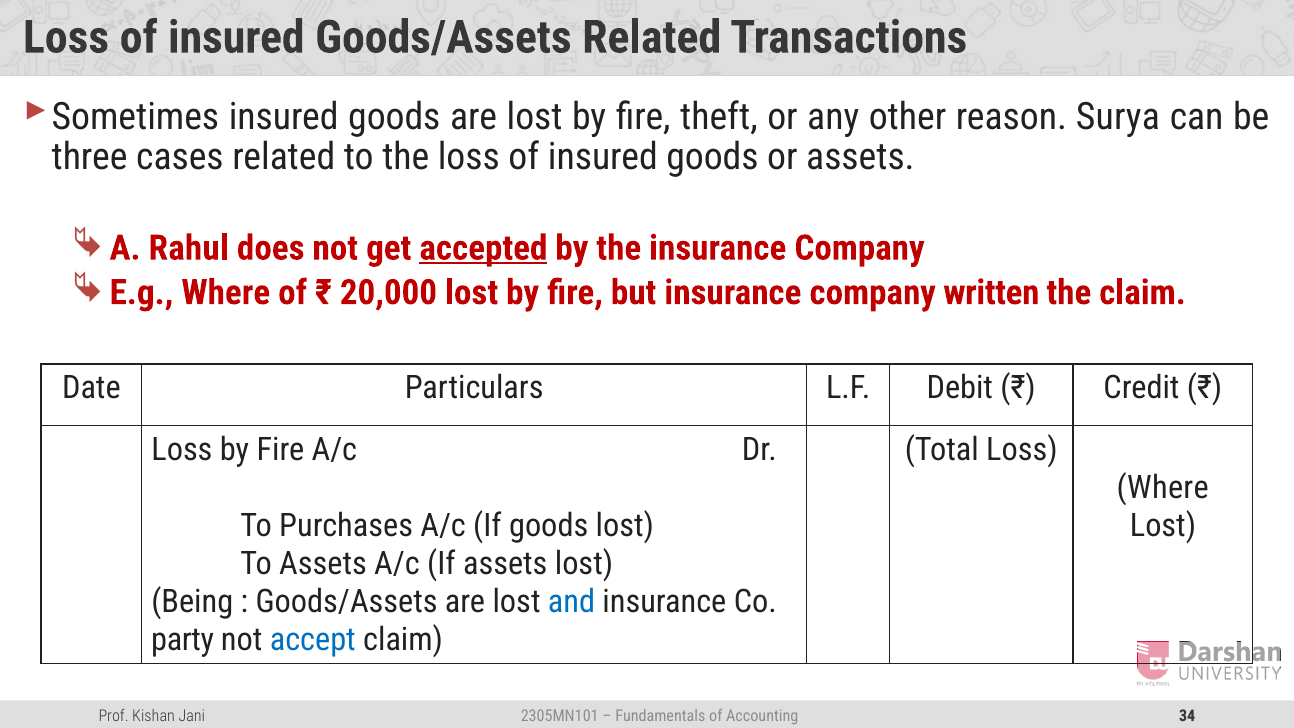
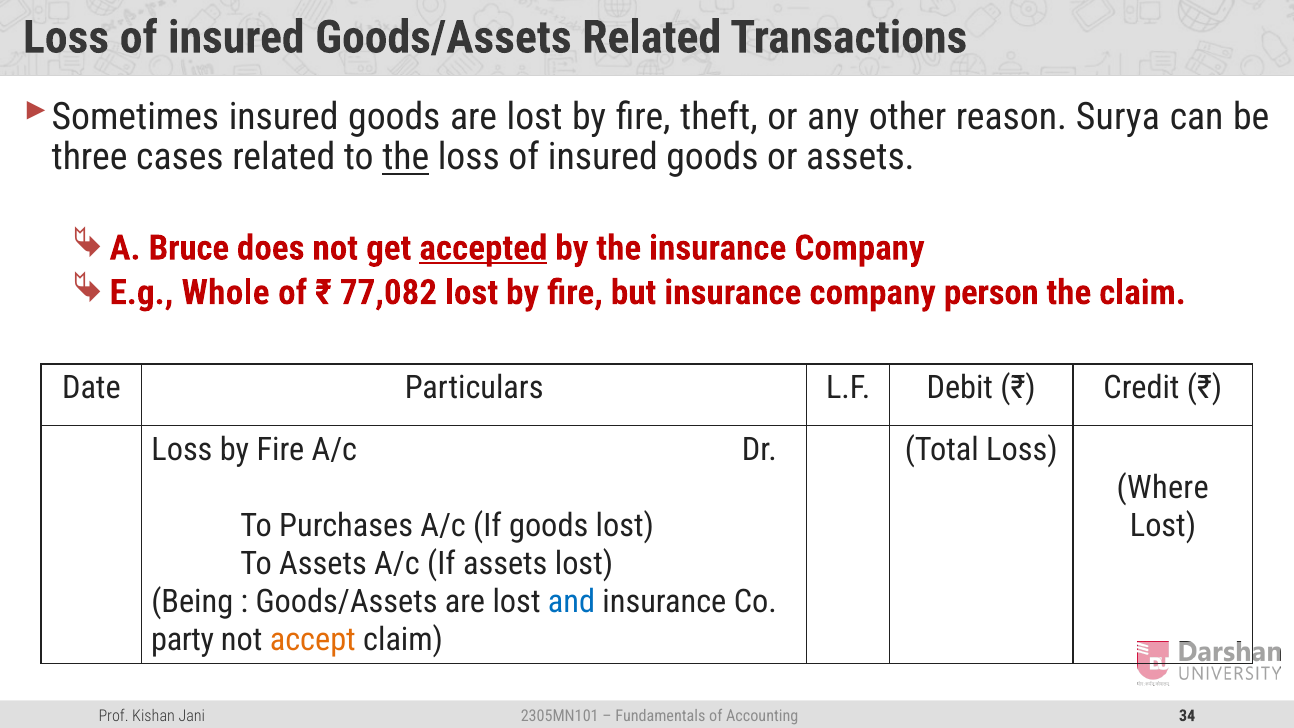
the underline: none -> present (406, 157)
Rahul: Rahul -> Bruce (189, 248)
E.g Where: Where -> Whole (226, 293)
20,000: 20,000 -> 77,082 (388, 293)
written: written -> person (991, 293)
accept colour: blue -> orange (313, 639)
